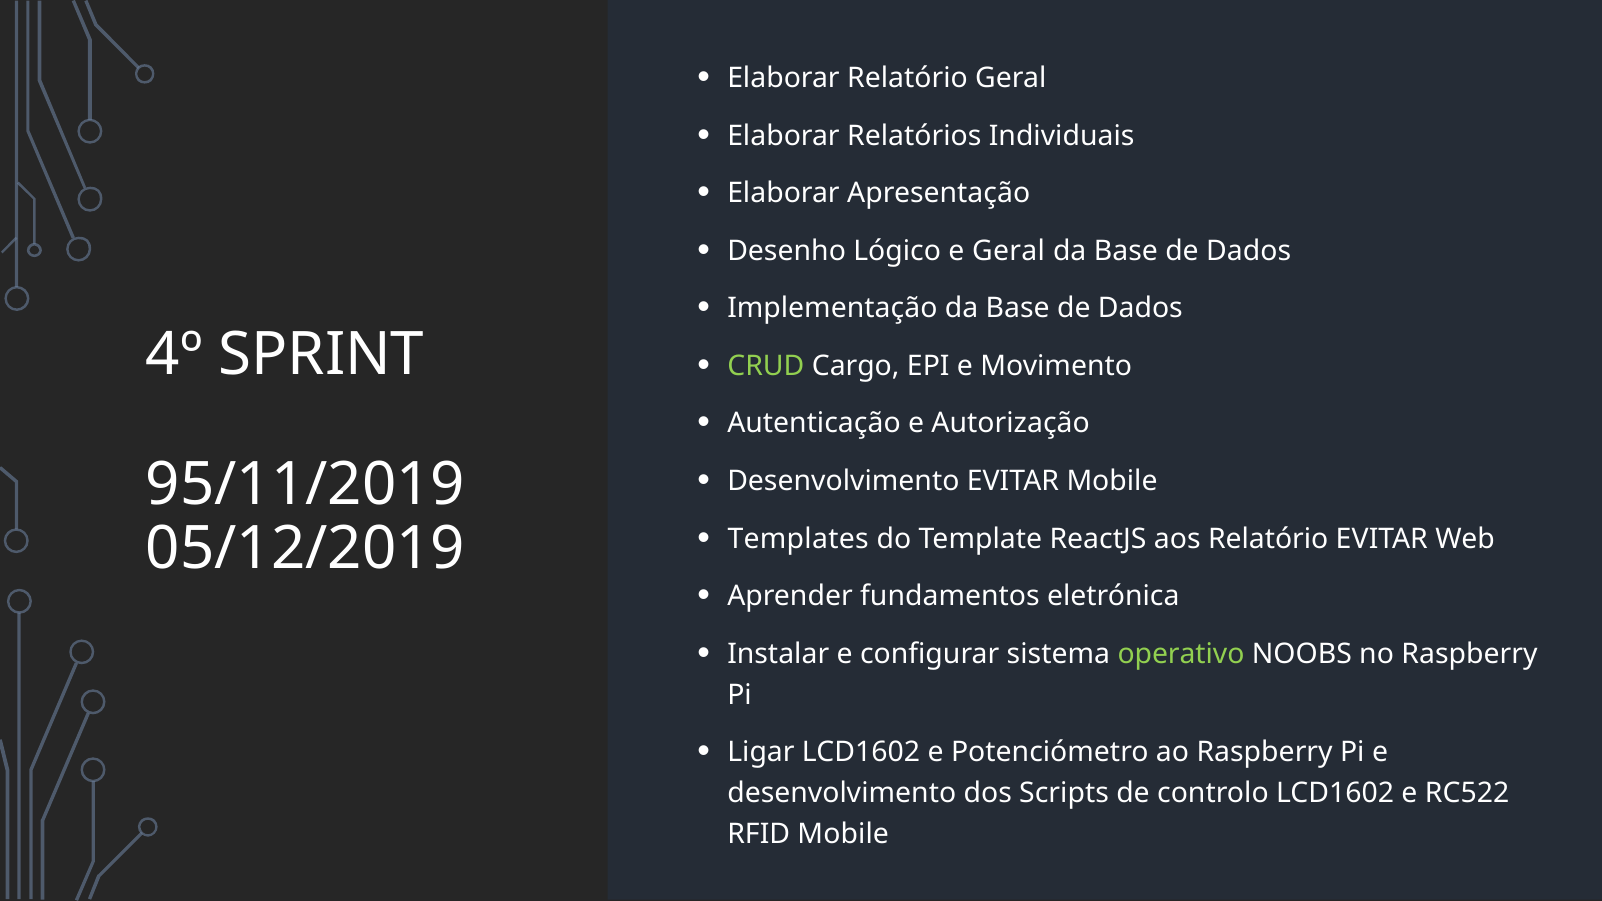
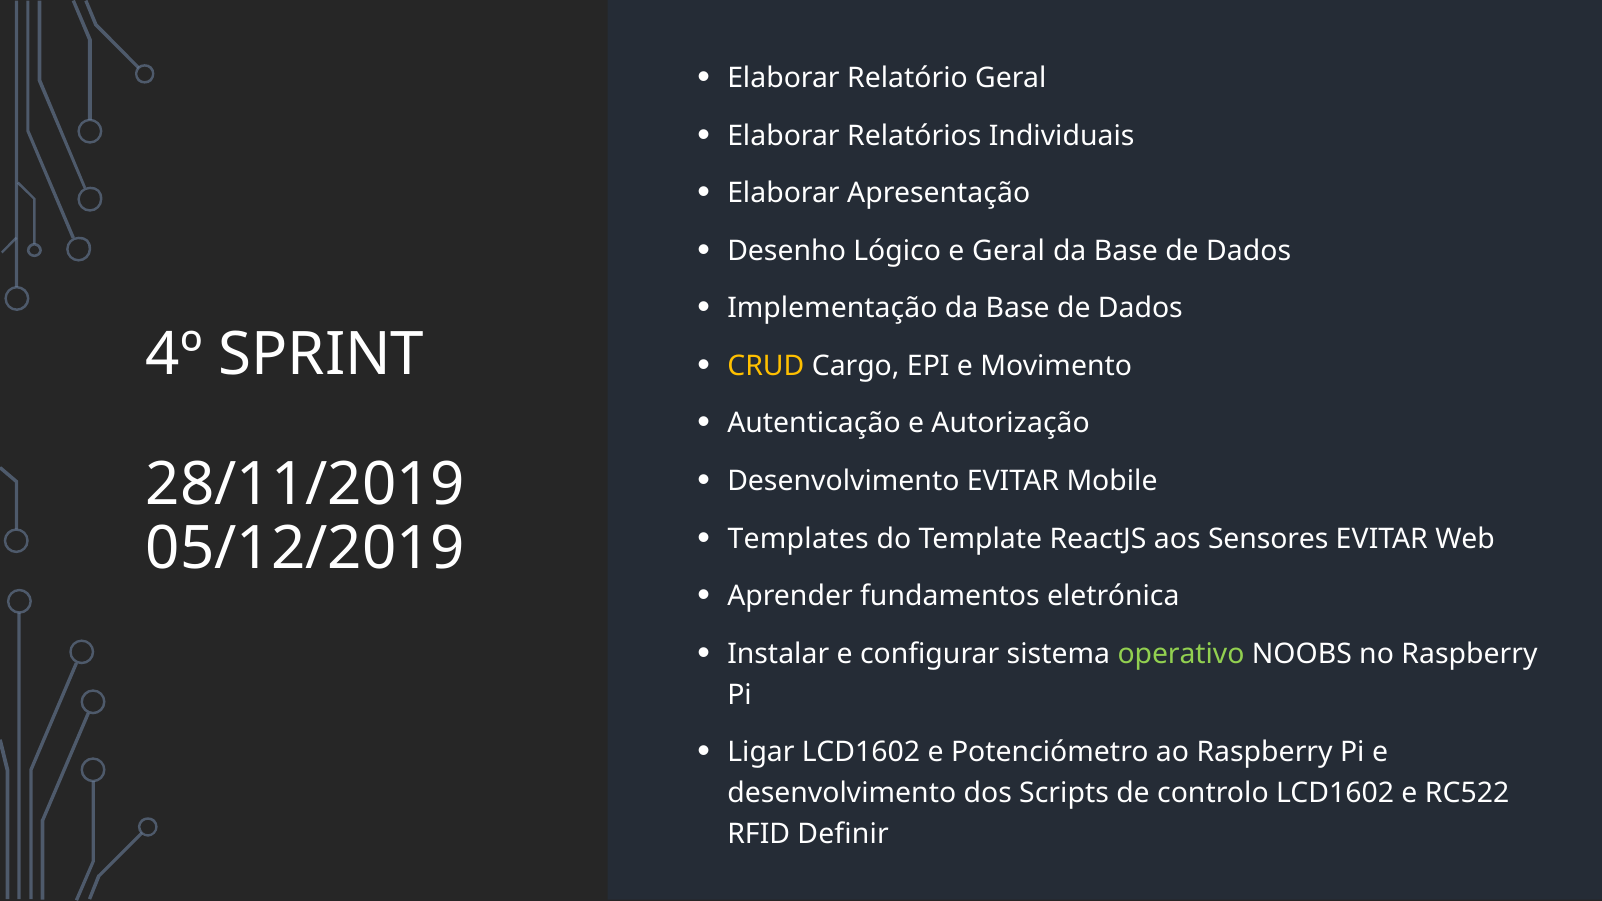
CRUD colour: light green -> yellow (766, 366)
95/11/2019: 95/11/2019 -> 28/11/2019 (306, 484)
aos Relatório: Relatório -> Sensores (1268, 539)
RFID Mobile: Mobile -> Definir (843, 834)
